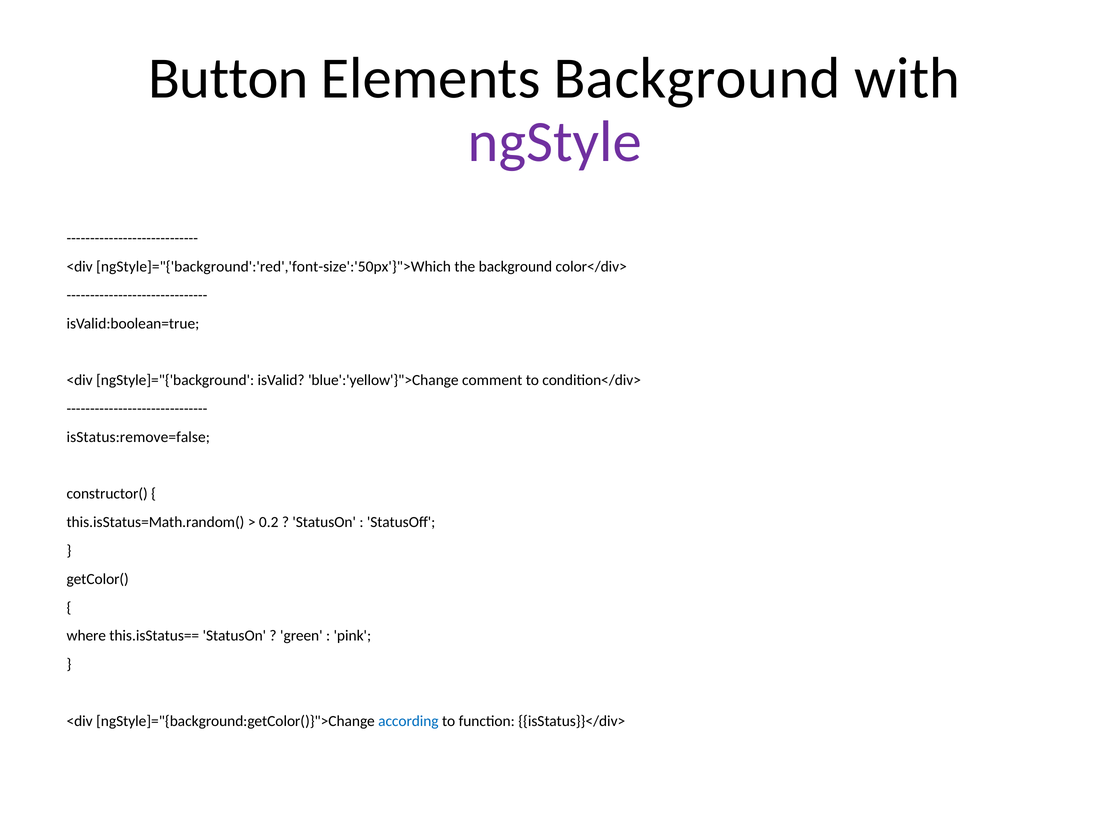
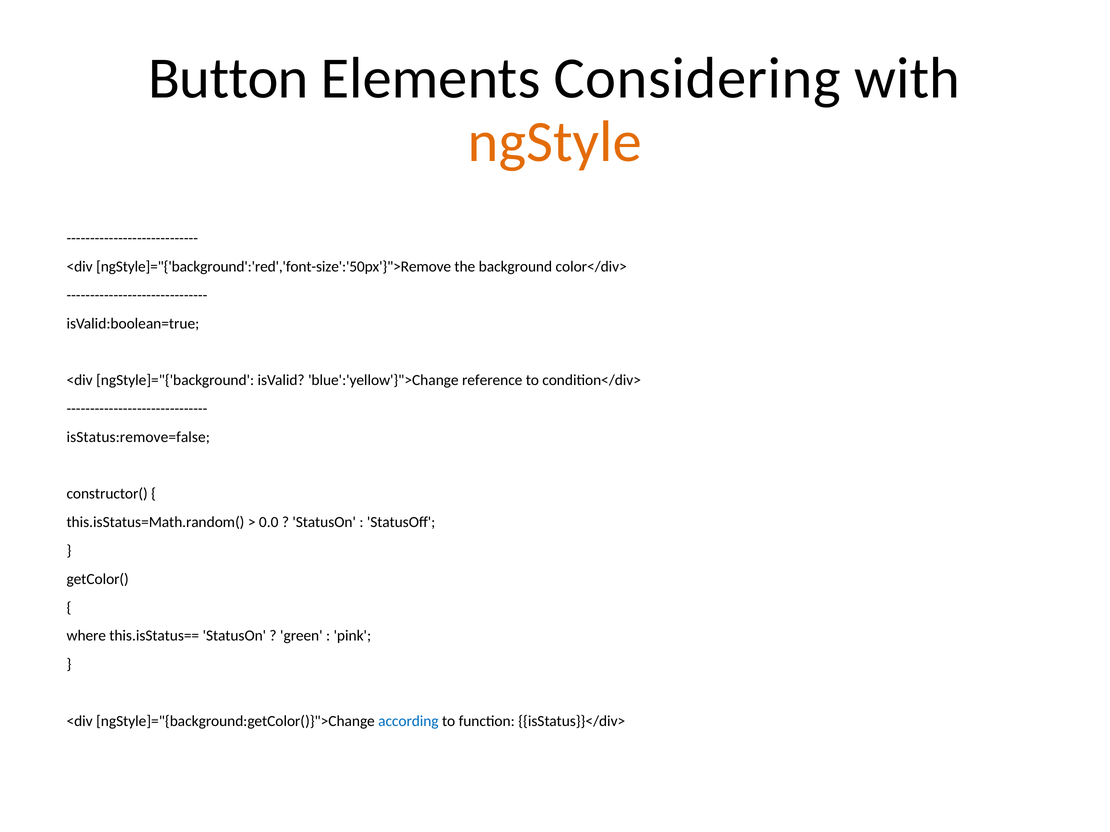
Elements Background: Background -> Considering (697, 79)
ngStyle colour: purple -> orange (555, 142)
ngStyle]="{'background':'red','font-size':'50px'}">Which: ngStyle]="{'background':'red','font-size':'50px'}">Which -> ngStyle]="{'background':'red','font-size':'50px'}">Remove (274, 267)
comment: comment -> reference (492, 381)
0.2: 0.2 -> 0.0 (269, 523)
